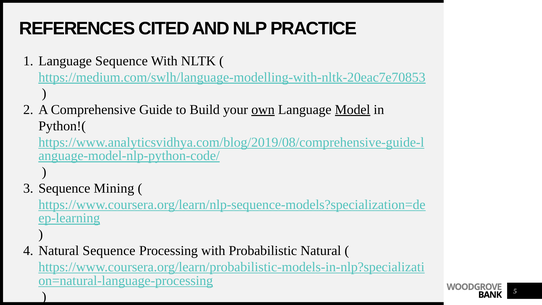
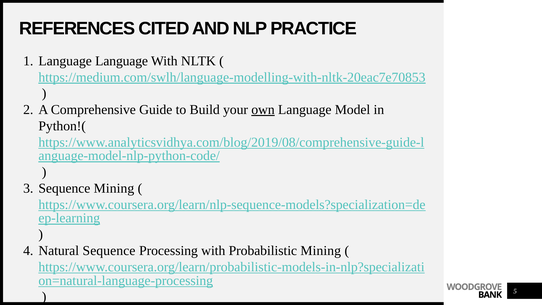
Language Sequence: Sequence -> Language (122, 61)
Model underline: present -> none (353, 110)
Probabilistic Natural: Natural -> Mining (321, 251)
